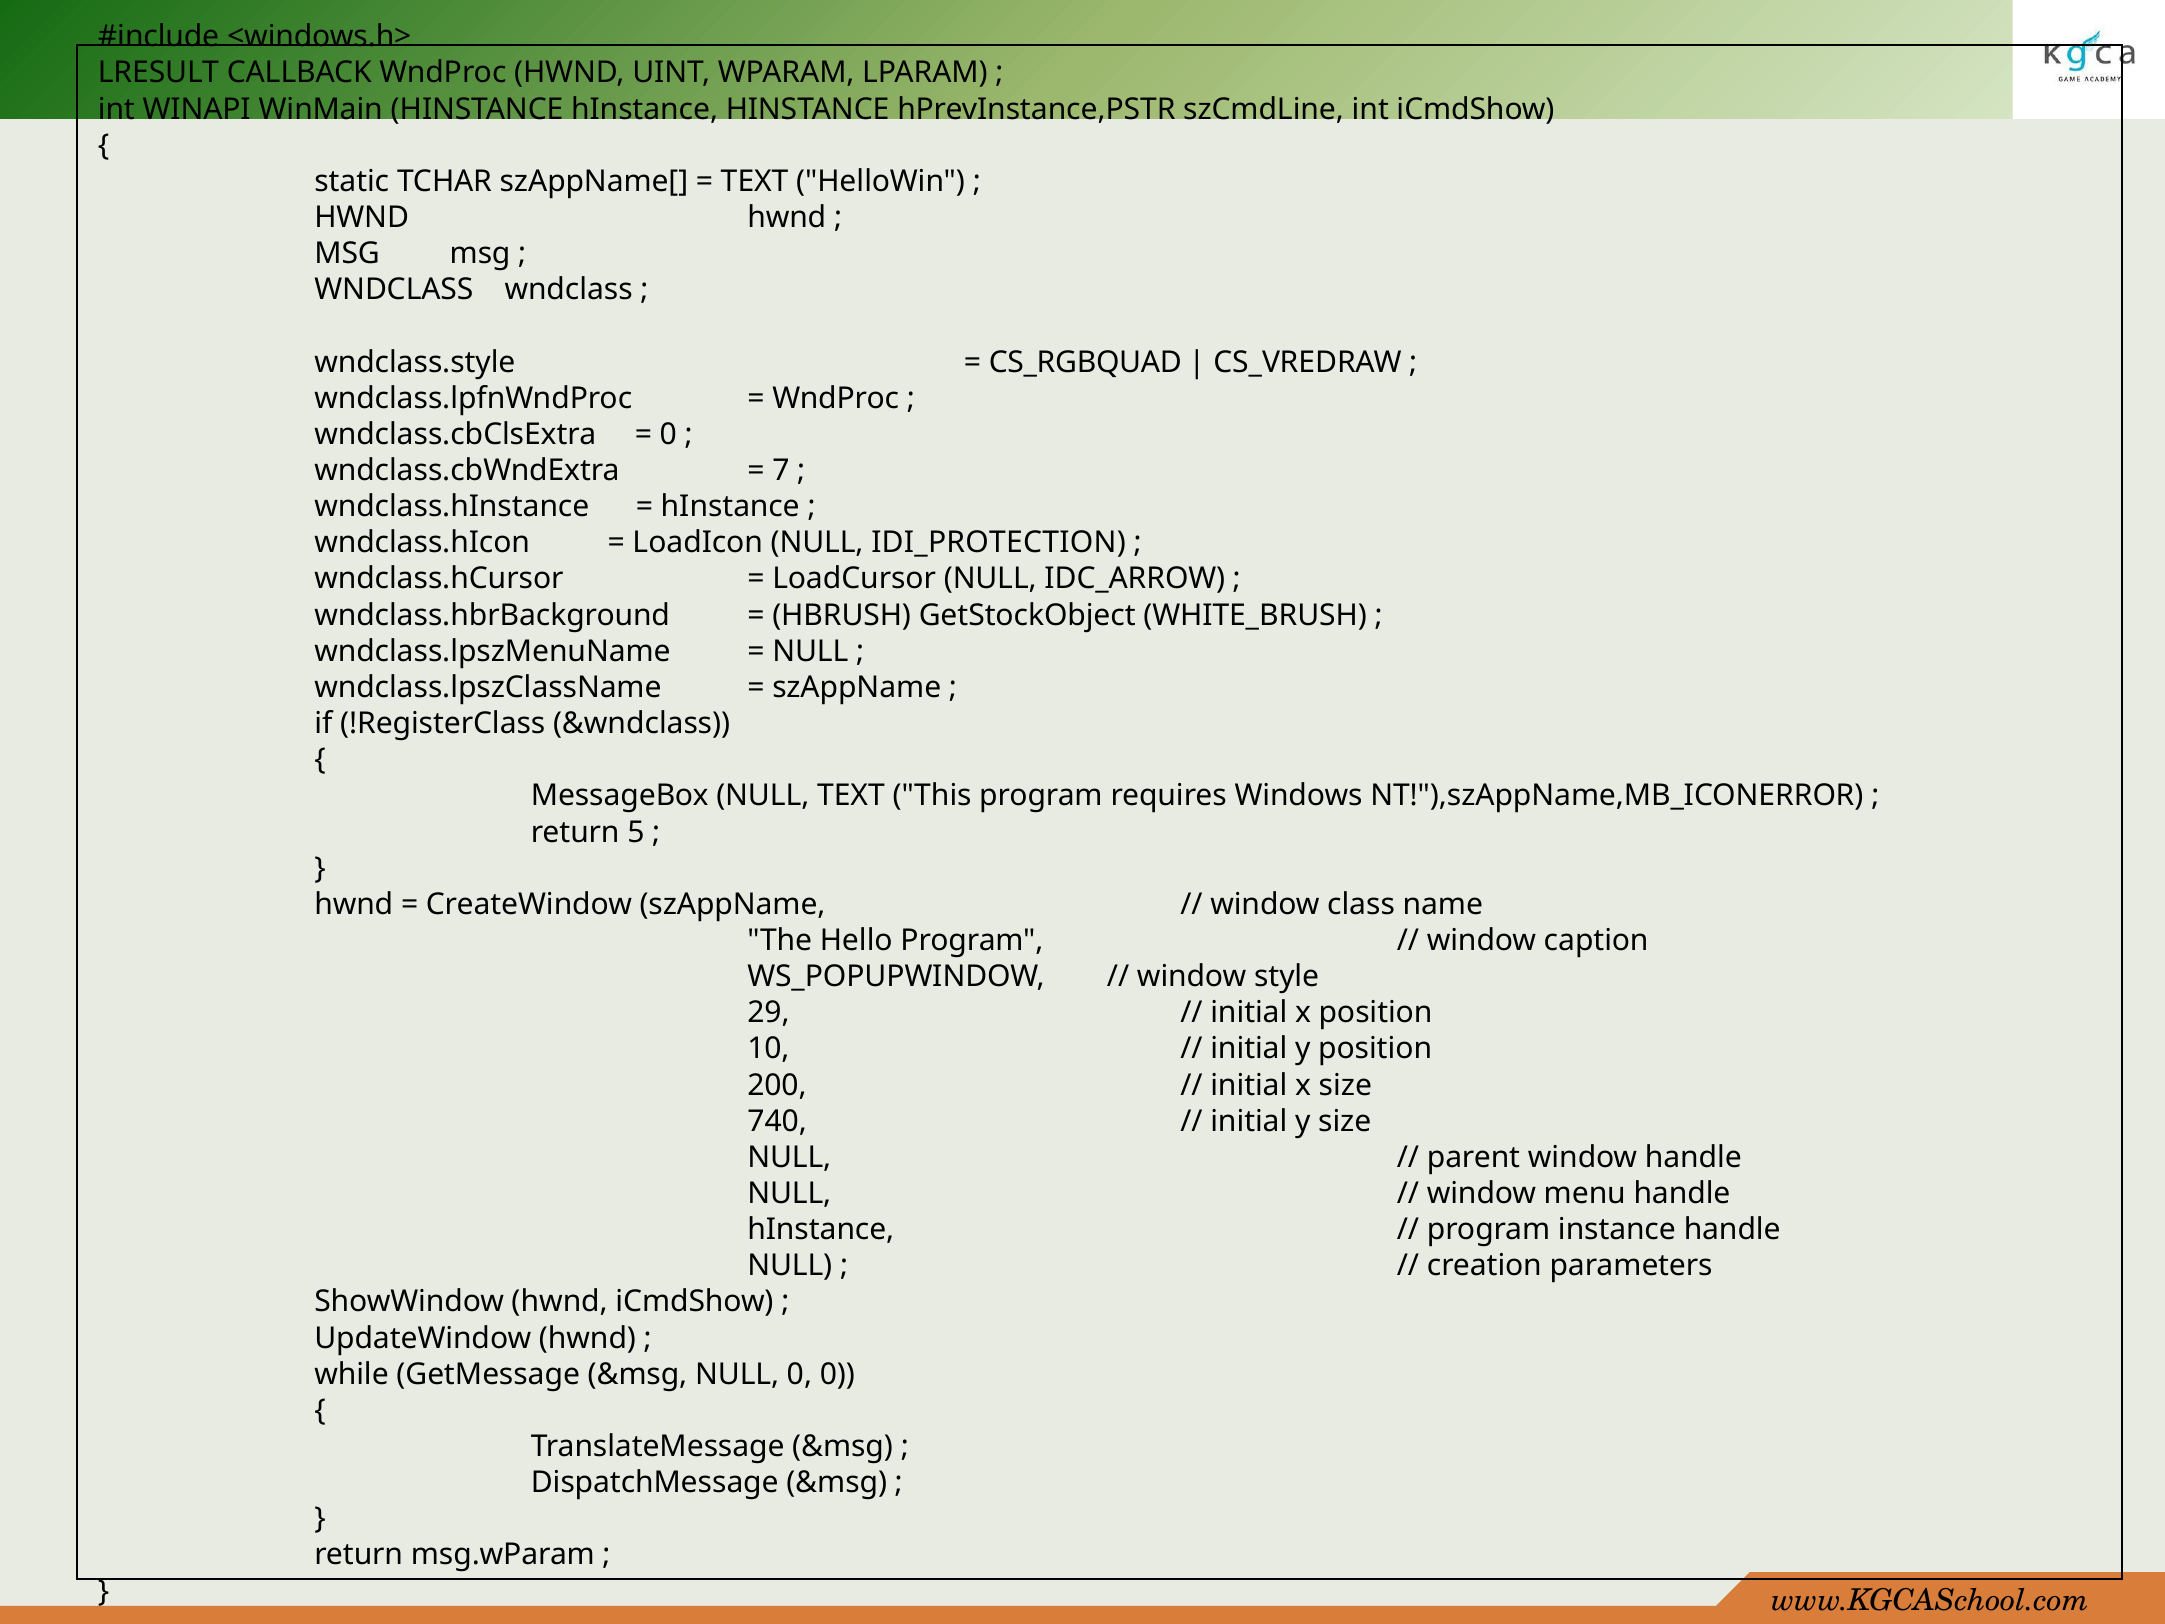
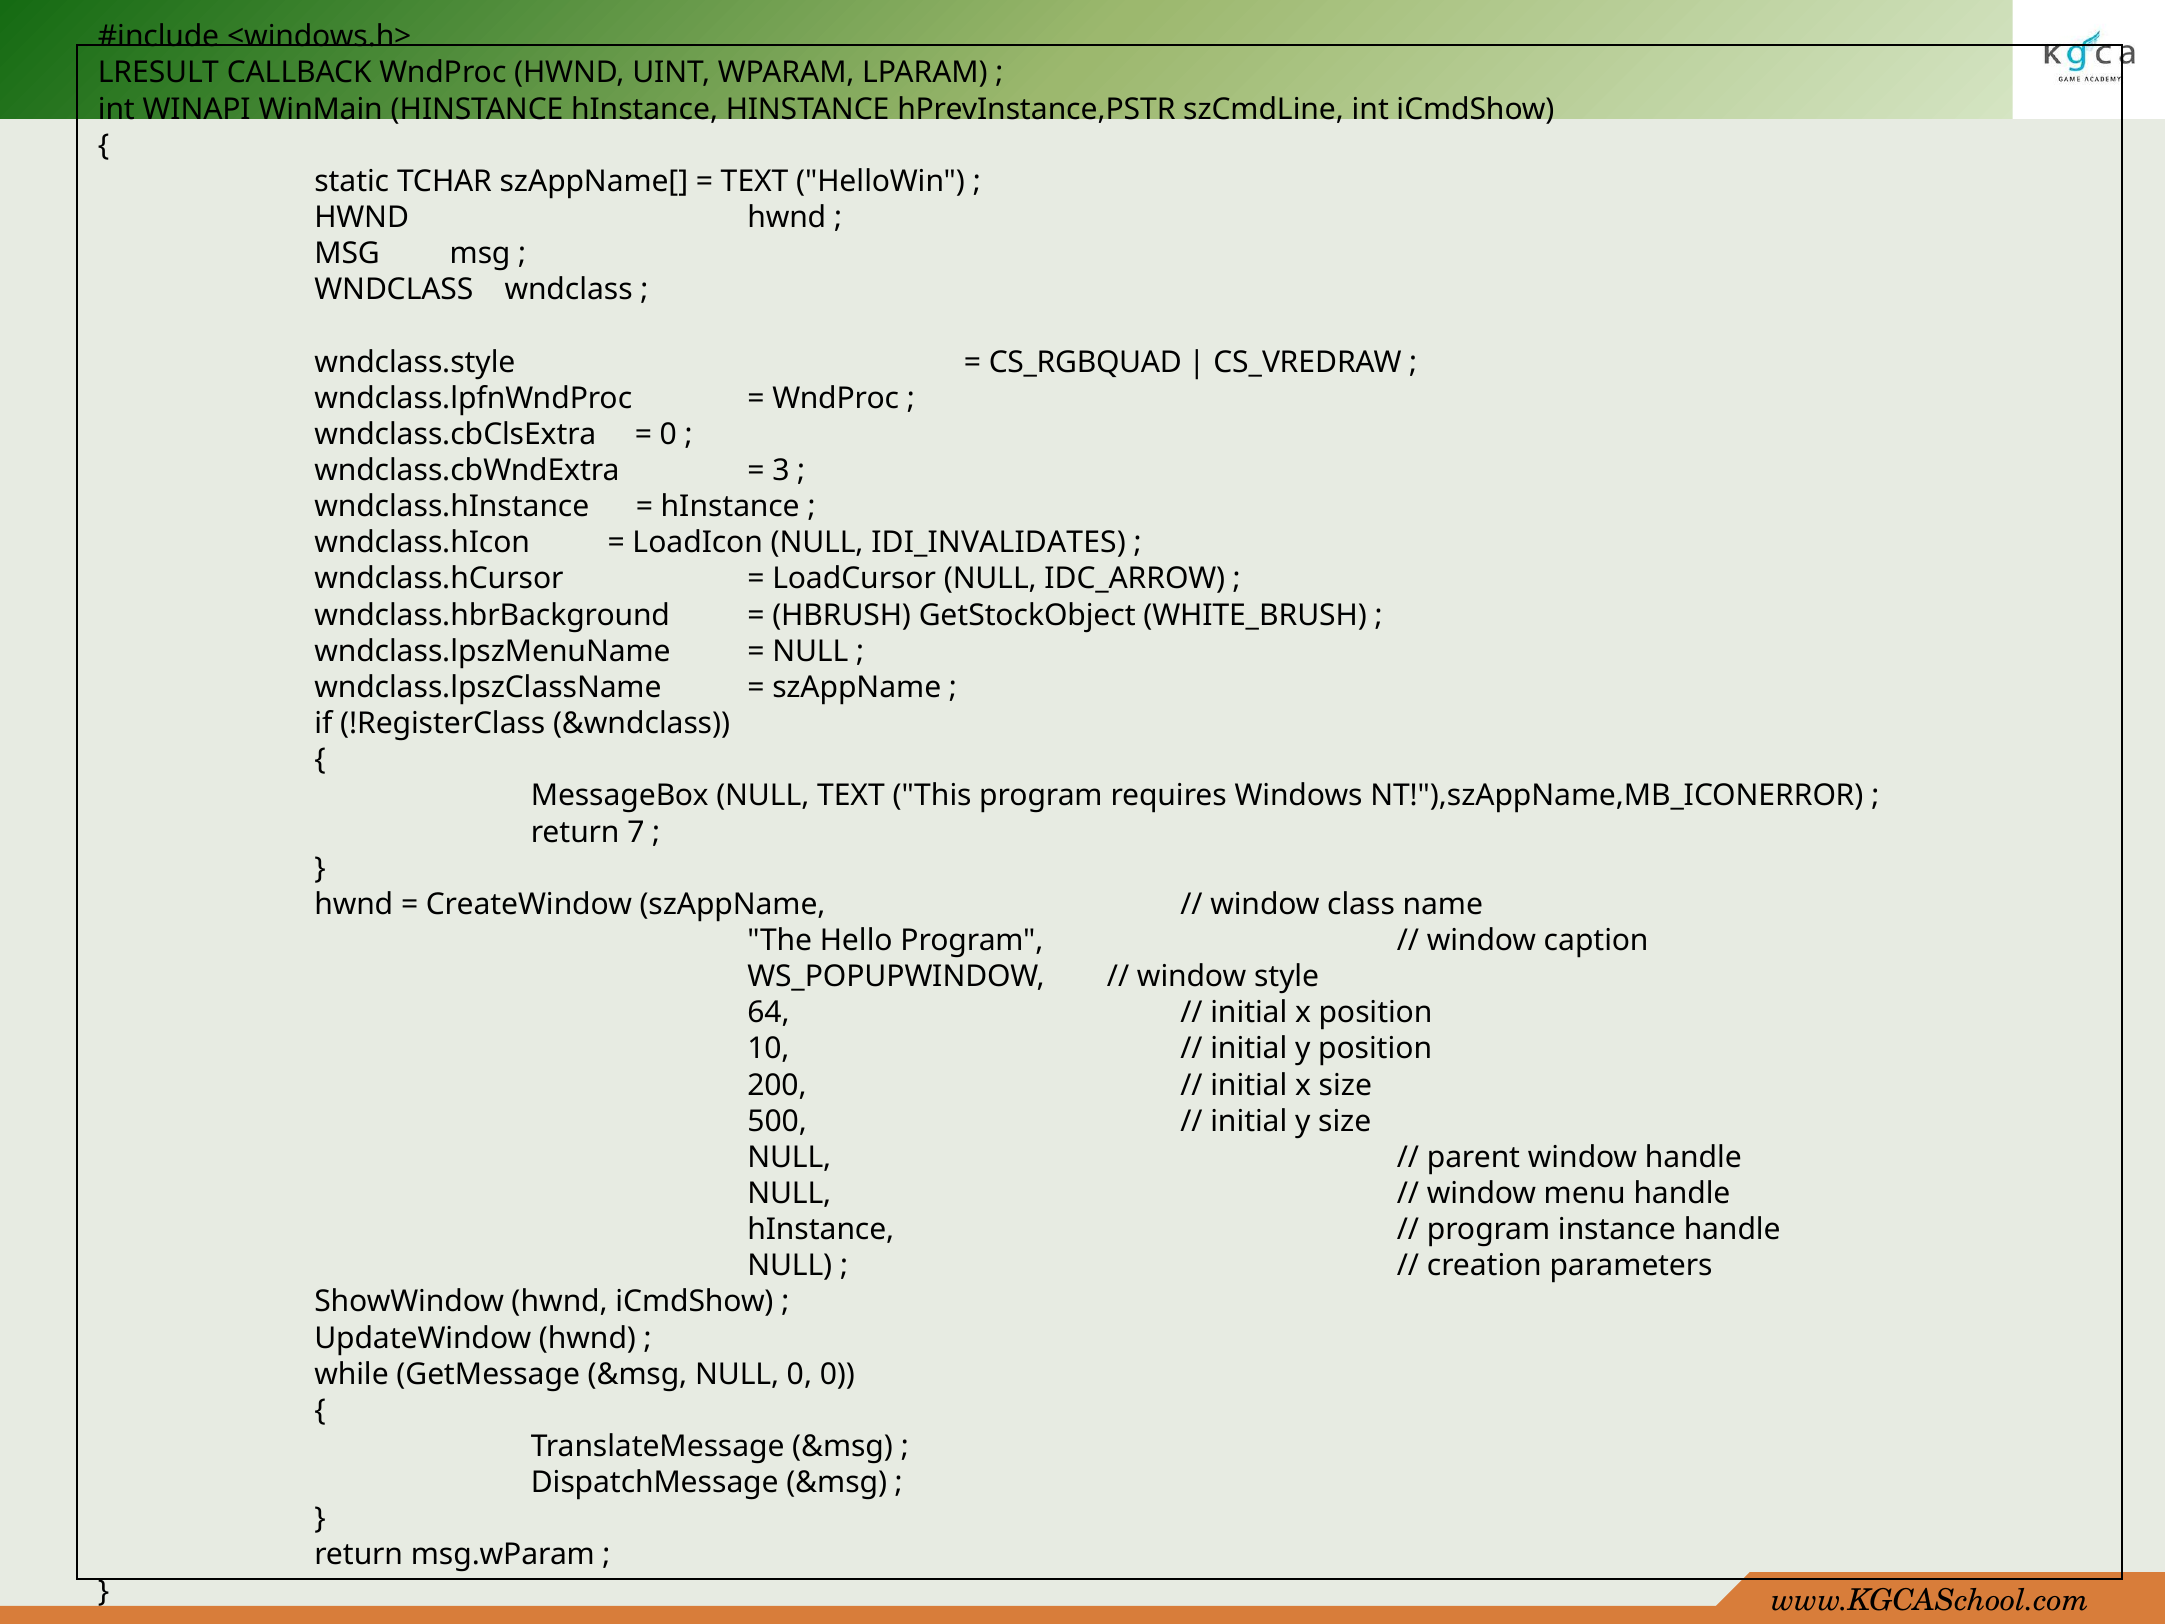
7: 7 -> 3 (781, 471)
IDI_PROTECTION: IDI_PROTECTION -> IDI_INVALIDATES (999, 543)
5: 5 -> 7 (636, 832)
29: 29 -> 64 (769, 1013)
740: 740 -> 500 (777, 1121)
